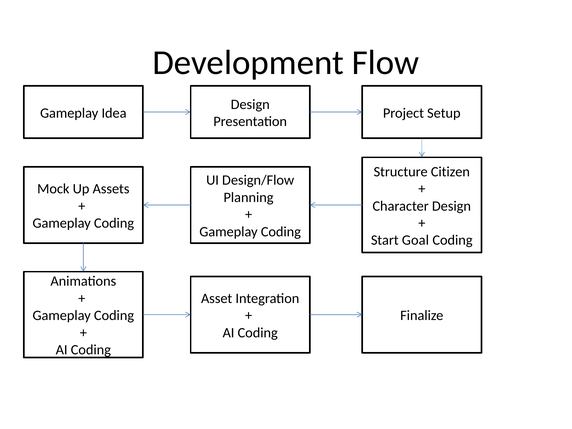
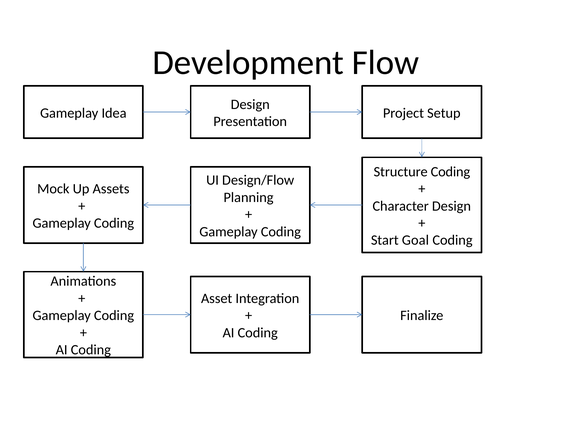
Structure Citizen: Citizen -> Coding (450, 172)
